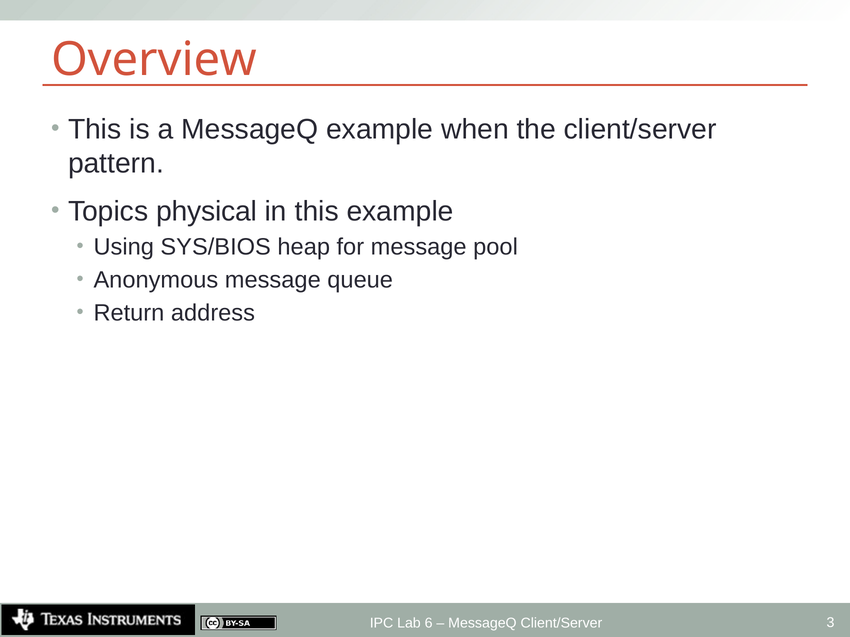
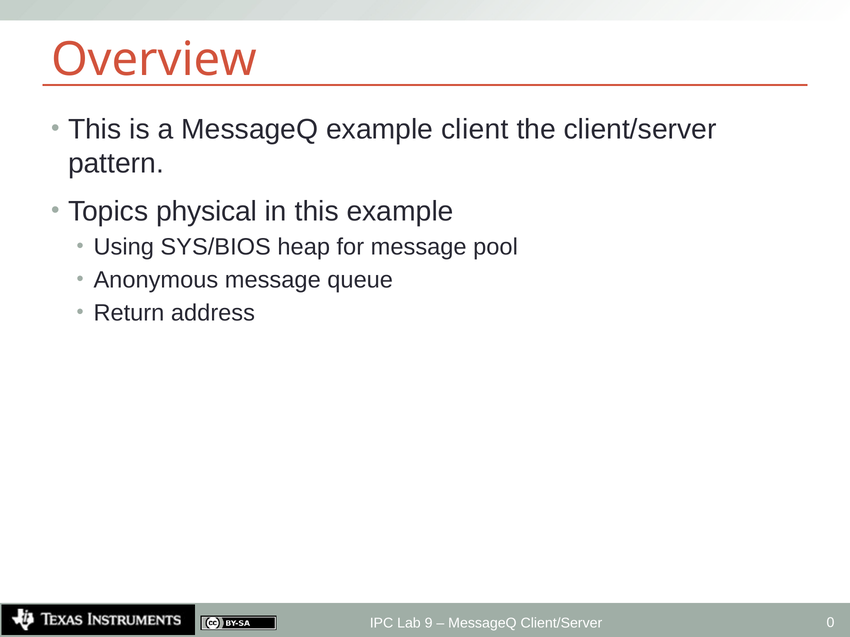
when: when -> client (475, 129)
6: 6 -> 9 (429, 623)
3: 3 -> 0 (831, 623)
